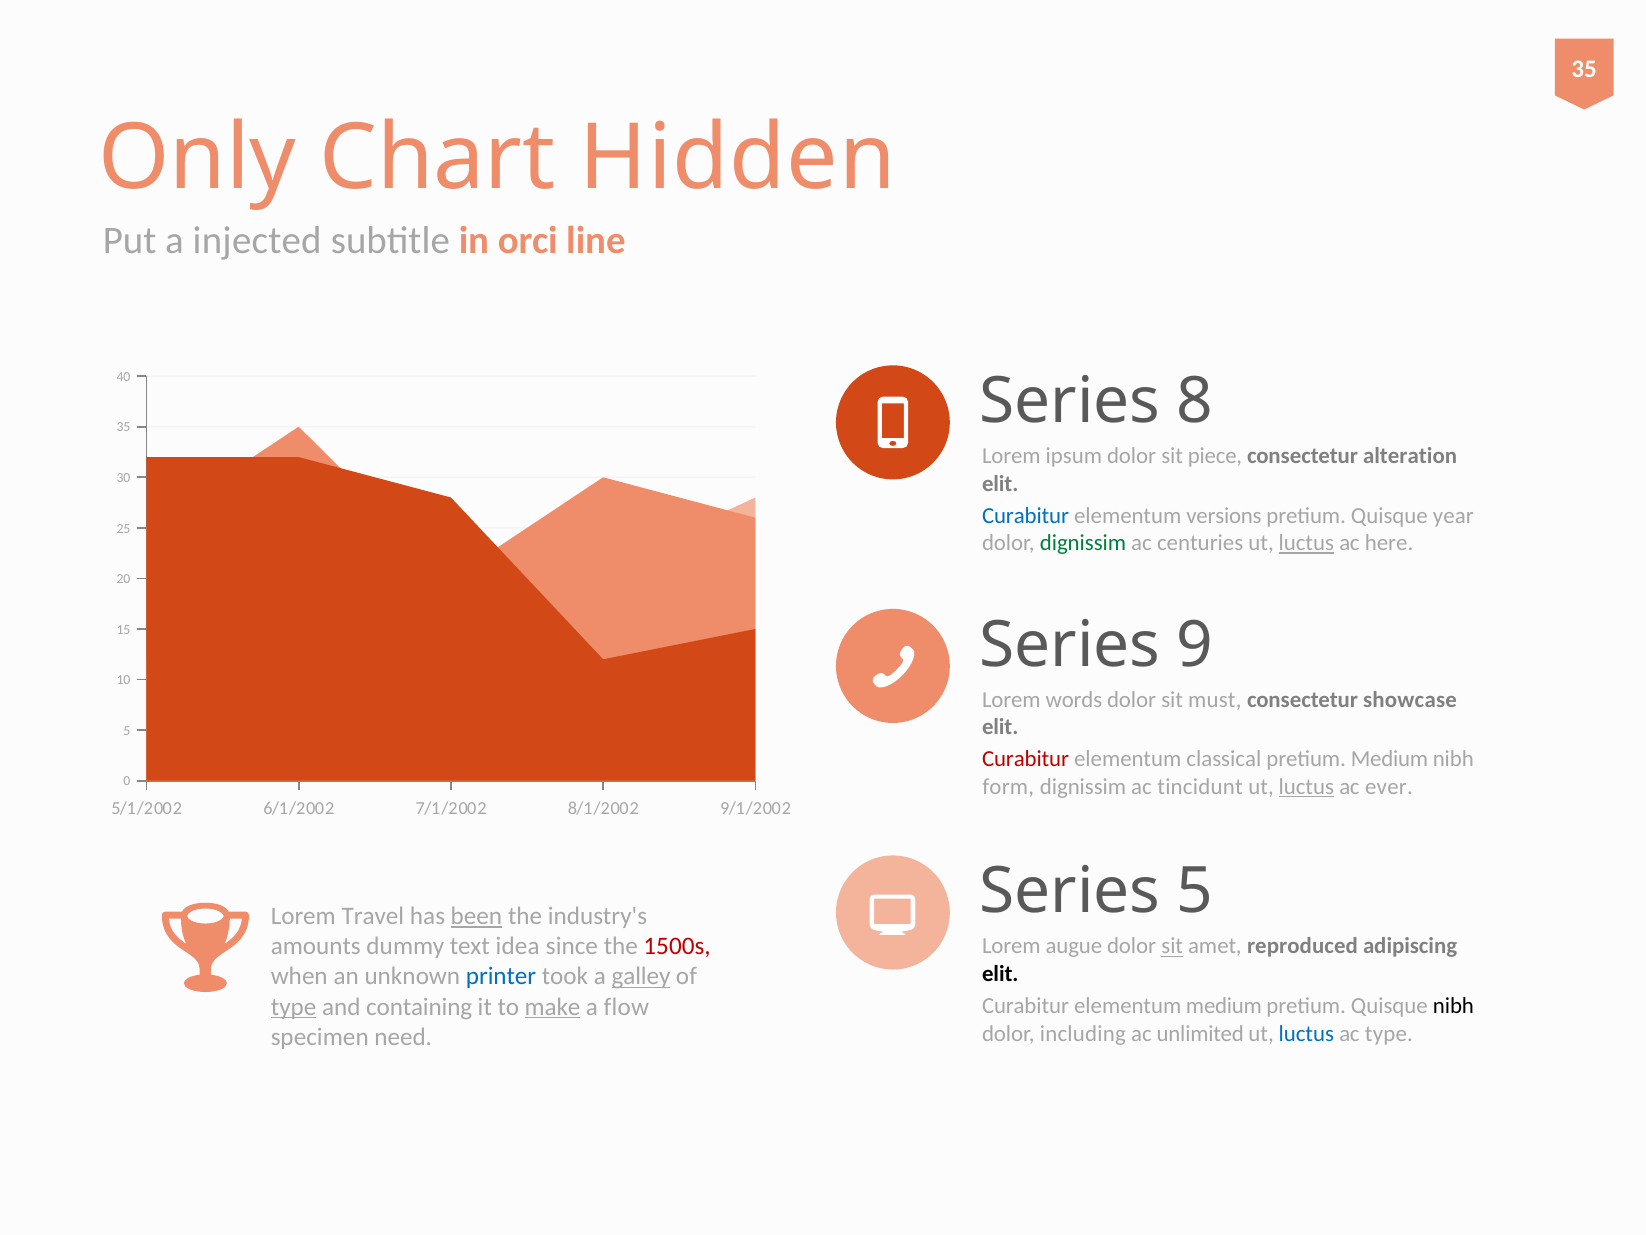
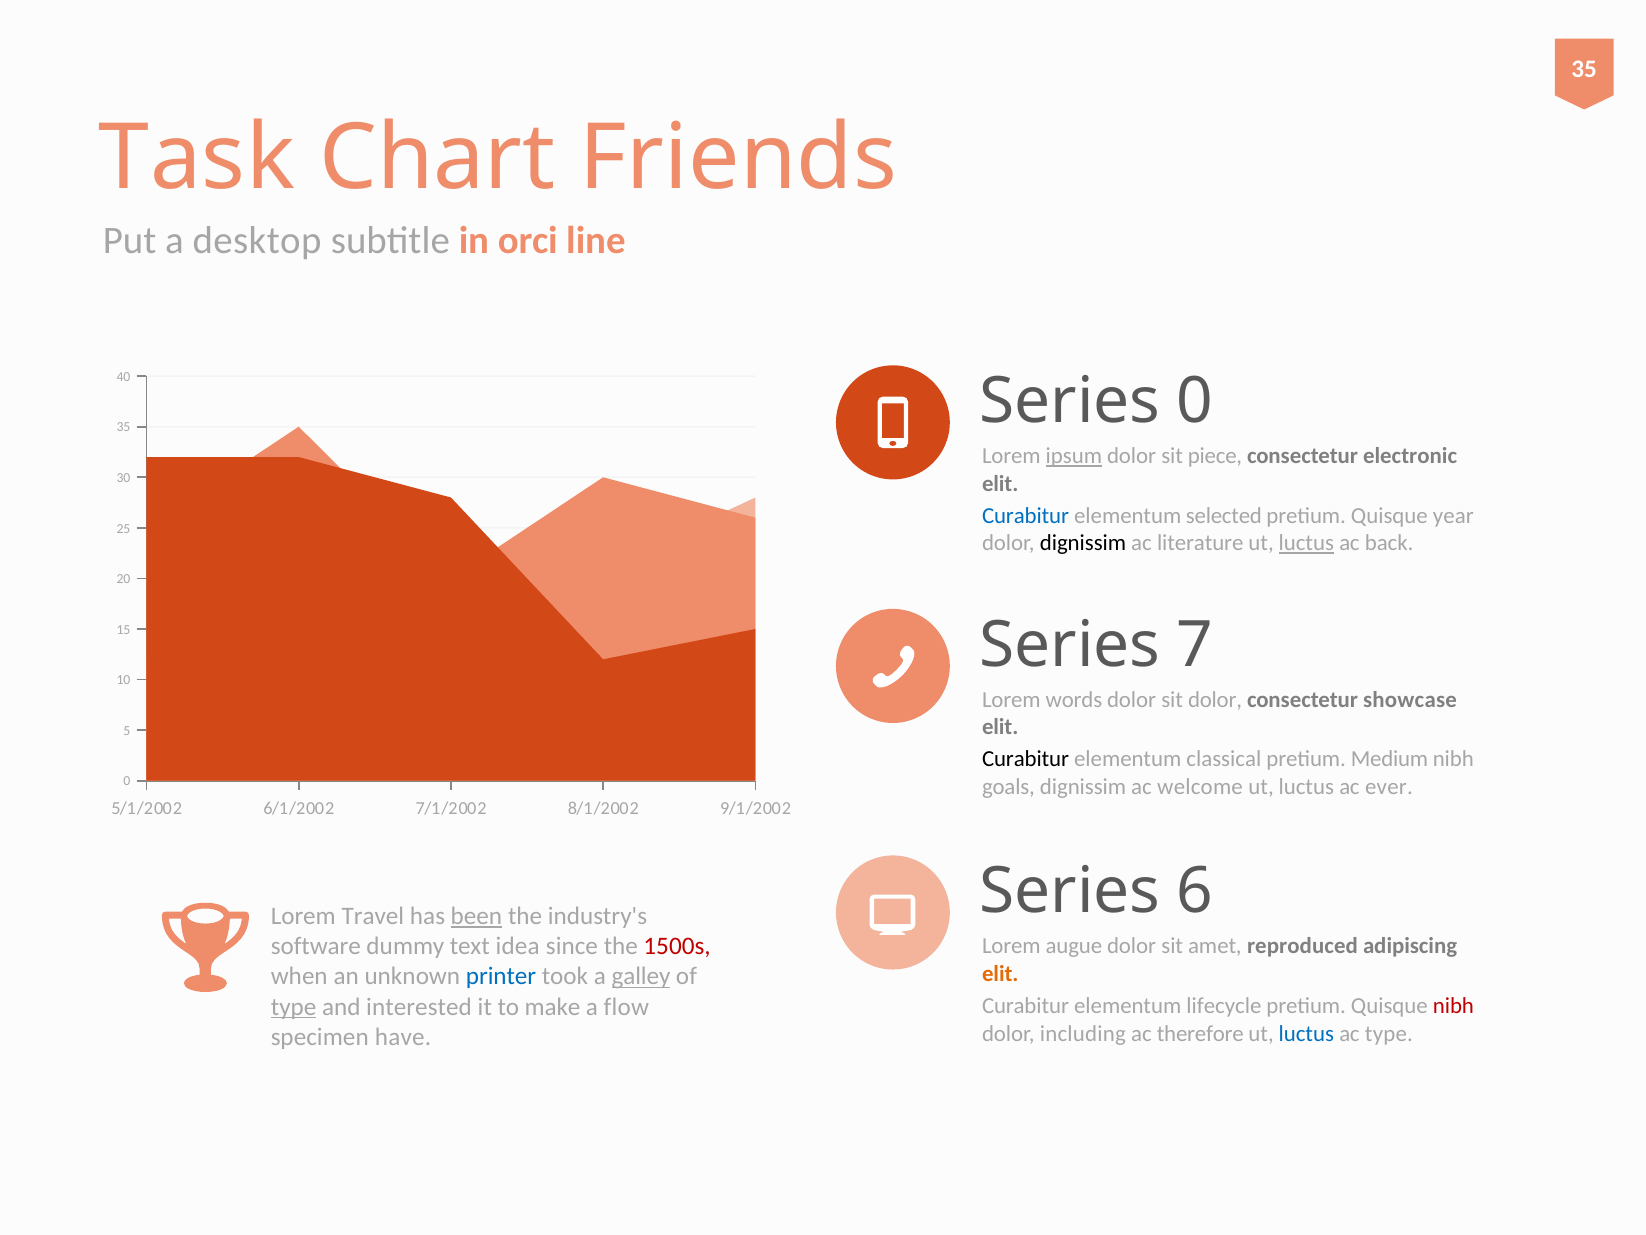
Only: Only -> Task (197, 159)
Hidden: Hidden -> Friends (738, 159)
injected: injected -> desktop (257, 241)
Series 8: 8 -> 0 (1195, 401)
ipsum underline: none -> present (1074, 456)
alteration: alteration -> electronic (1410, 456)
versions: versions -> selected (1224, 516)
dignissim colour: green -> black (1083, 543)
centuries: centuries -> literature (1200, 543)
here: here -> back (1389, 543)
9: 9 -> 7 (1195, 645)
sit must: must -> dolor (1215, 700)
Curabitur colour: red -> black (1026, 759)
form: form -> goals (1008, 787)
tincidunt: tincidunt -> welcome (1200, 787)
luctus underline: present -> none (1306, 787)
Series 5: 5 -> 6 (1195, 891)
amounts: amounts -> software (316, 946)
sit underline: present -> none (1172, 946)
elit colour: black -> orange (1000, 974)
containing: containing -> interested (419, 1006)
make underline: present -> none (553, 1006)
elementum medium: medium -> lifecycle (1224, 1006)
nibh colour: black -> red (1453, 1006)
unlimited: unlimited -> therefore (1200, 1033)
need: need -> have (403, 1037)
